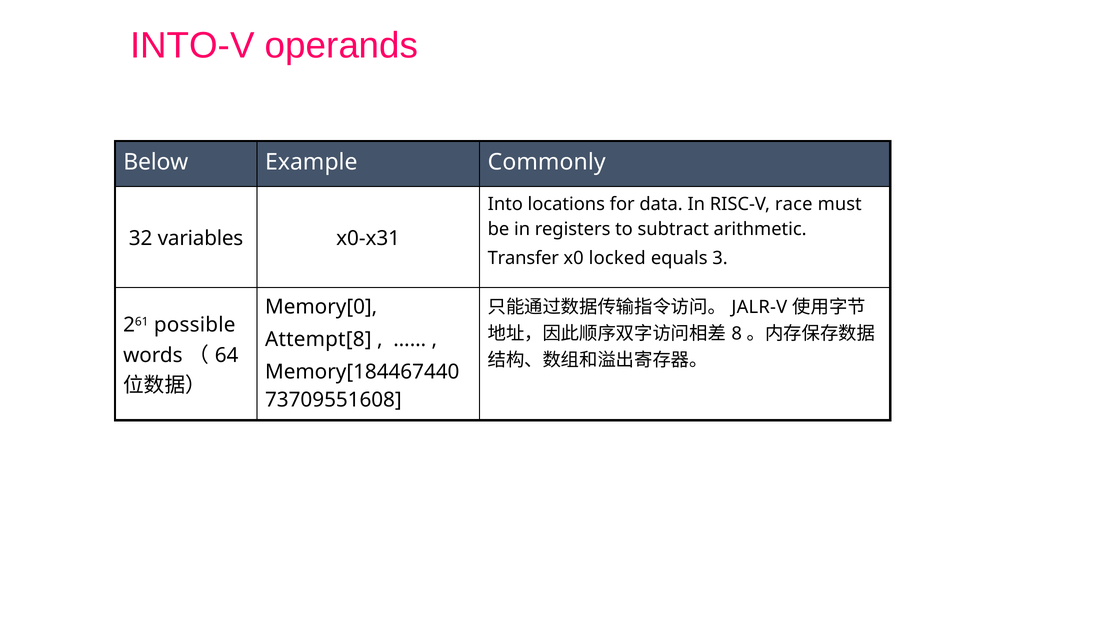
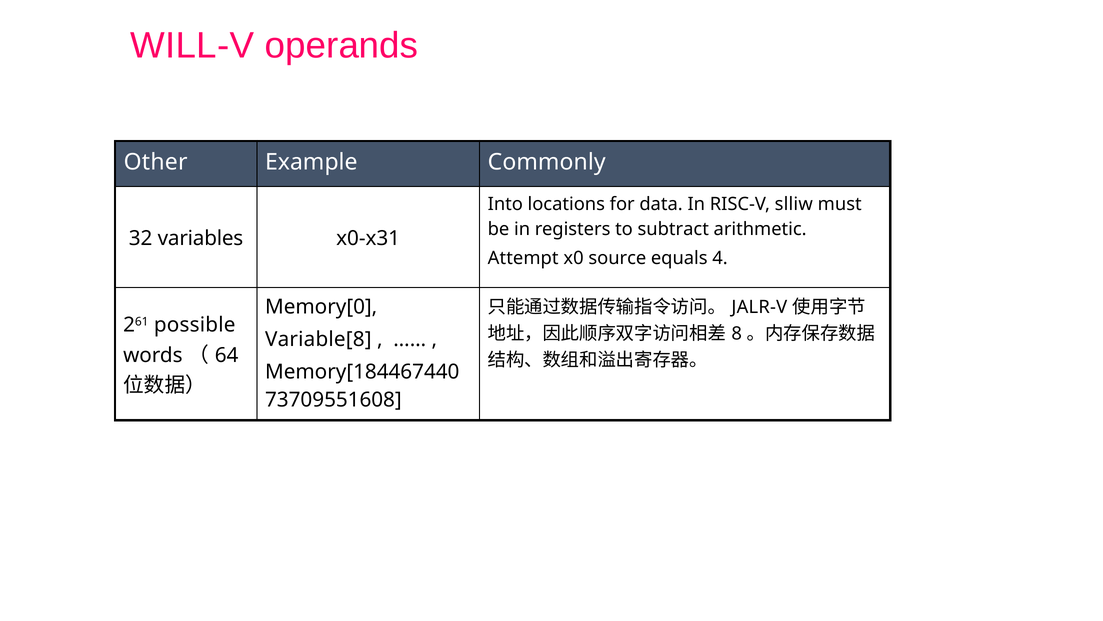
INTO-V: INTO-V -> WILL-V (192, 46)
Below: Below -> Other (156, 162)
race: race -> slliw (794, 204)
Transfer: Transfer -> Attempt (523, 258)
locked: locked -> source (617, 258)
3: 3 -> 4 (720, 258)
Attempt[8: Attempt[8 -> Variable[8 (318, 339)
